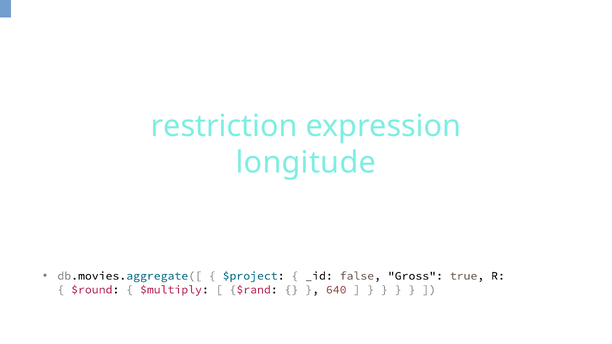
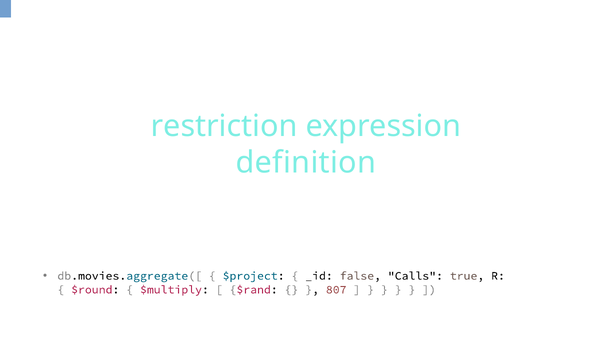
longitude: longitude -> definition (306, 163)
Gross: Gross -> Calls (415, 276)
640: 640 -> 807 (336, 290)
